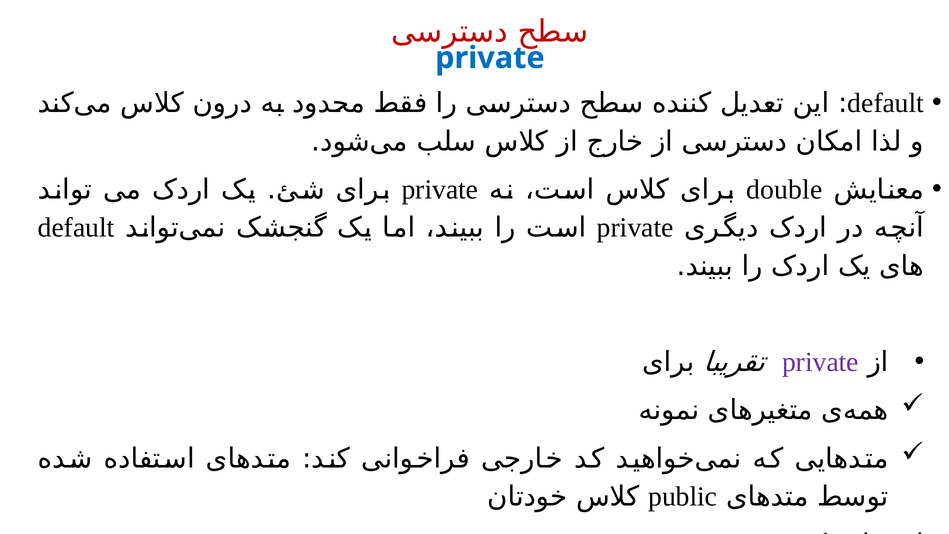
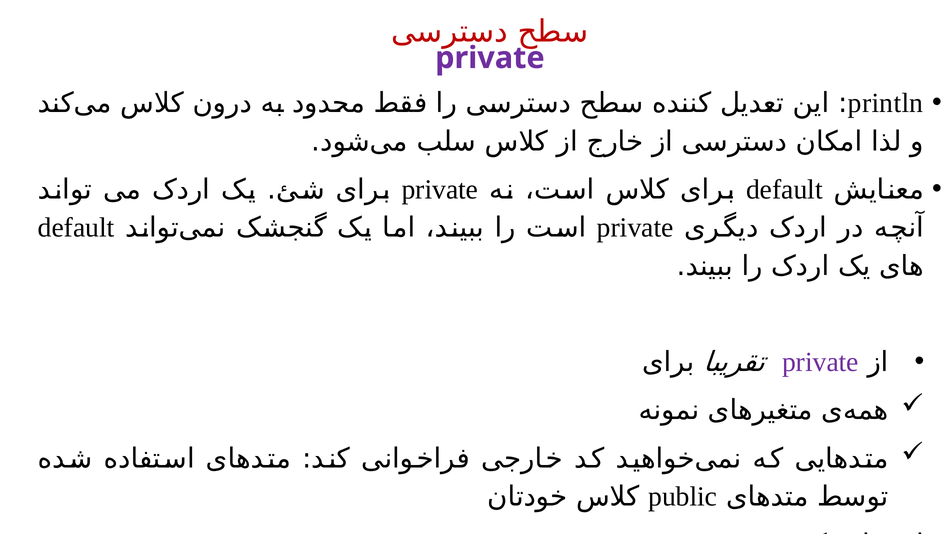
private colour: blue -> purple (490, 58)
default: default -> println (886, 103)
double: double -> default (784, 189)
